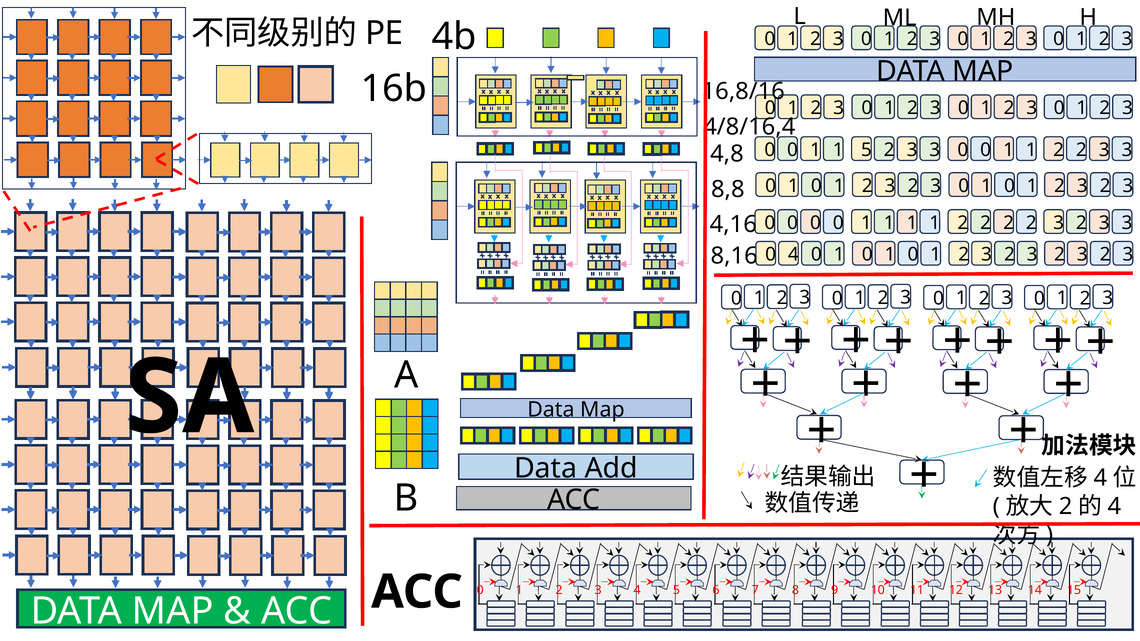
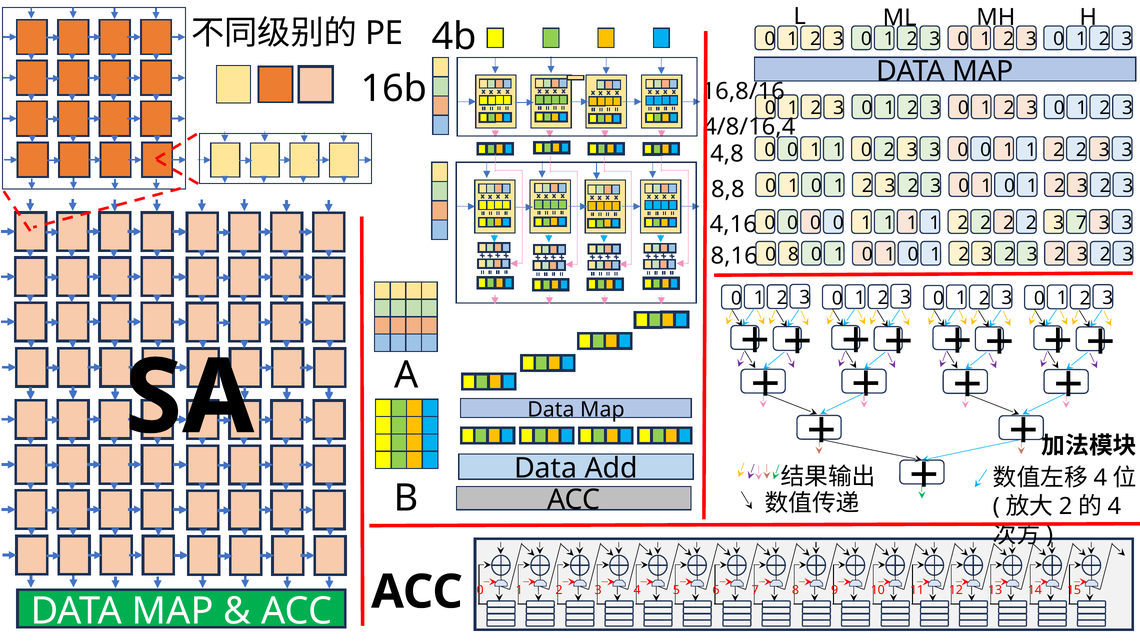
1 1 5: 5 -> 0 (866, 150)
2 2 3 2: 2 -> 7 (1081, 223)
0 4: 4 -> 8 (793, 255)
